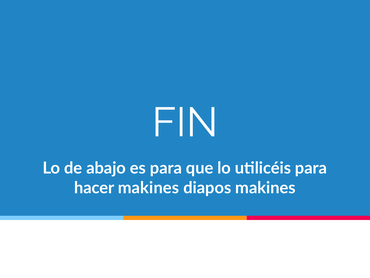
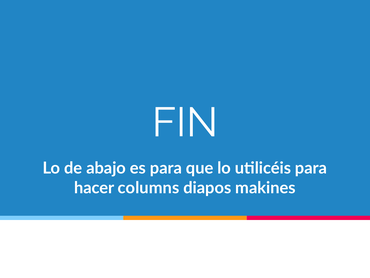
hacer makines: makines -> columns (148, 188)
